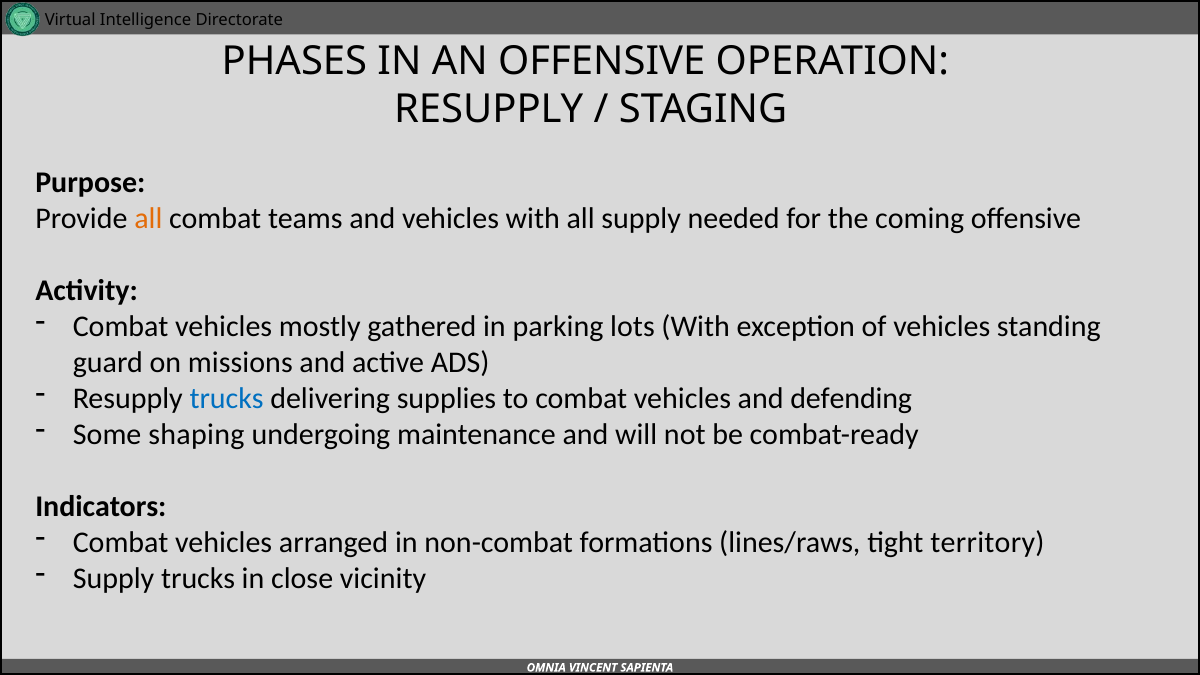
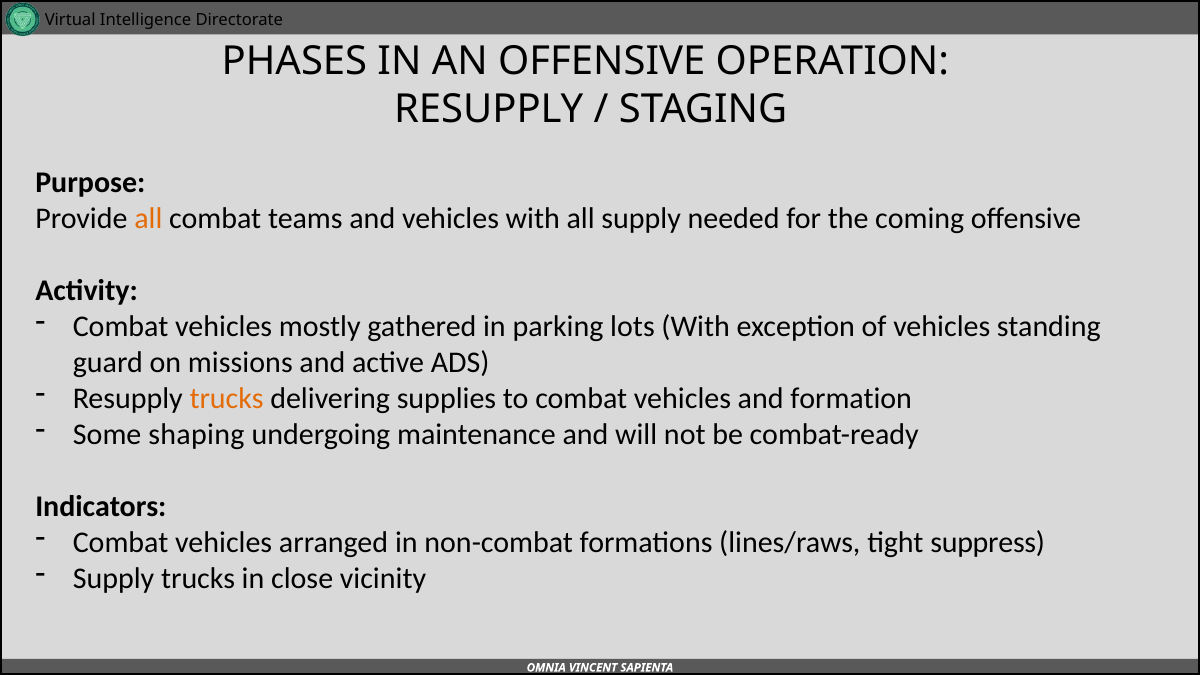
trucks colour: blue -> orange (227, 398)
defending: defending -> formation (851, 398)
territory: territory -> suppress (988, 542)
